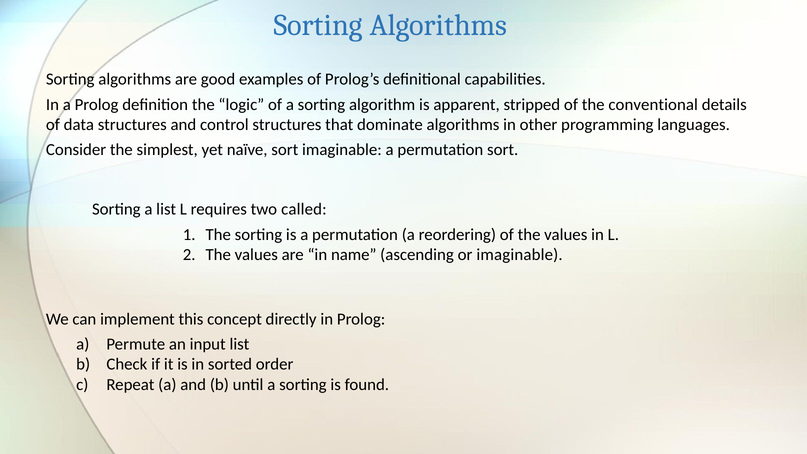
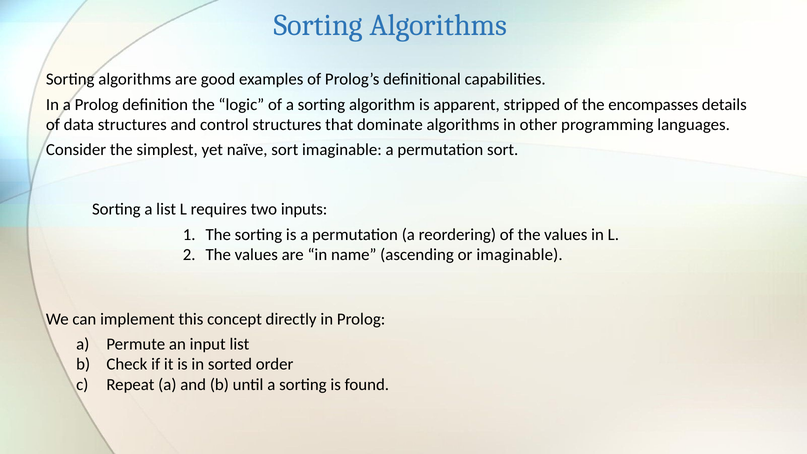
conventional: conventional -> encompasses (653, 104)
called: called -> inputs (304, 209)
